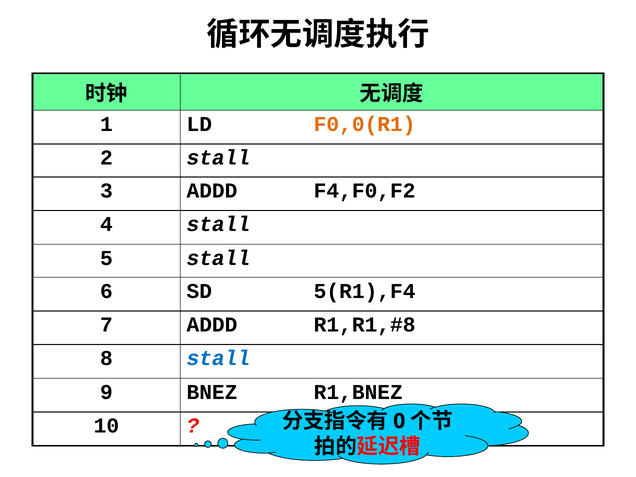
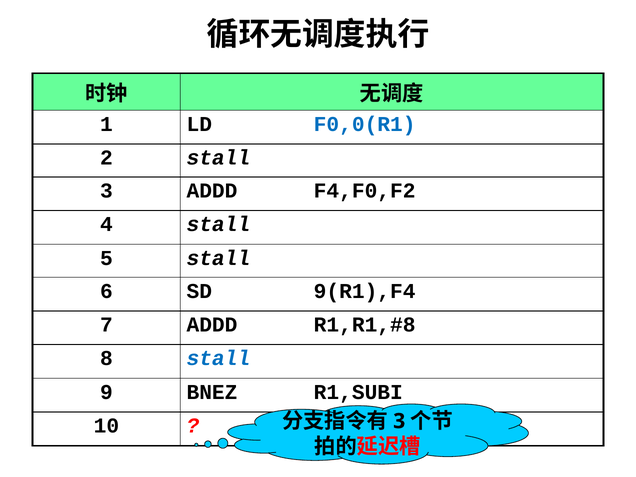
F0,0(R1 colour: orange -> blue (365, 124)
5(R1),F4: 5(R1),F4 -> 9(R1),F4 (365, 291)
R1,BNEZ: R1,BNEZ -> R1,SUBI (358, 392)
0: 0 -> 3 (399, 421)
